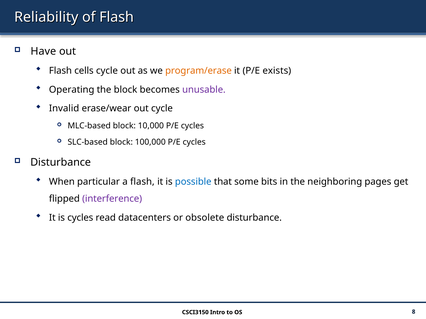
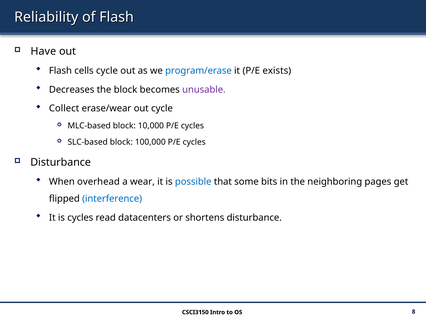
program/erase colour: orange -> blue (198, 71)
Operating: Operating -> Decreases (72, 90)
Invalid: Invalid -> Collect (64, 109)
particular: particular -> overhead (98, 182)
a flash: flash -> wear (142, 182)
interference colour: purple -> blue (112, 199)
obsolete: obsolete -> shortens (205, 218)
